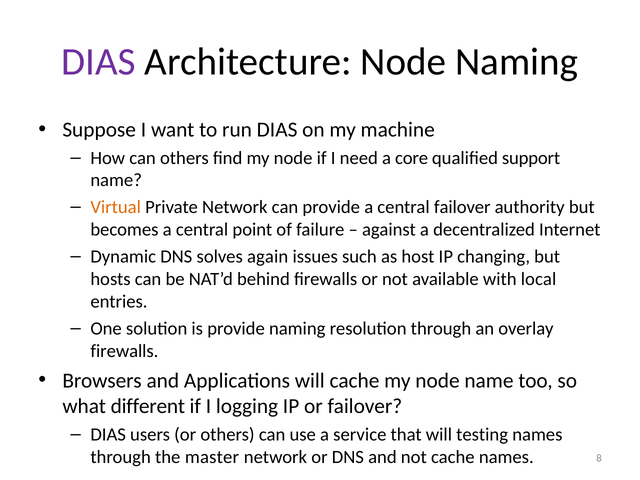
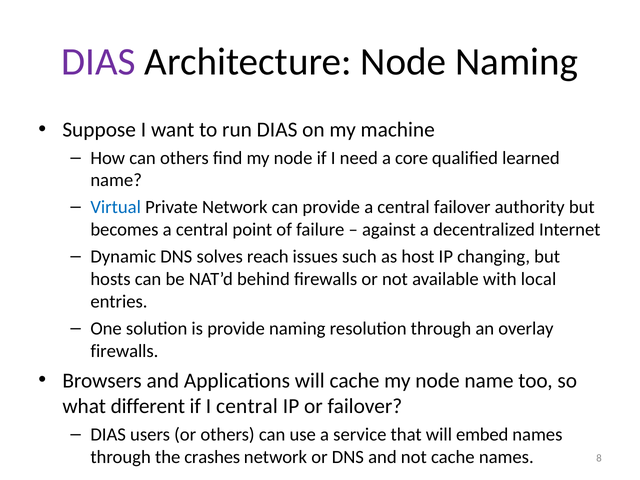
support: support -> learned (531, 158)
Virtual colour: orange -> blue (116, 207)
again: again -> reach (268, 257)
I logging: logging -> central (247, 406)
testing: testing -> embed (482, 435)
master: master -> crashes (212, 457)
